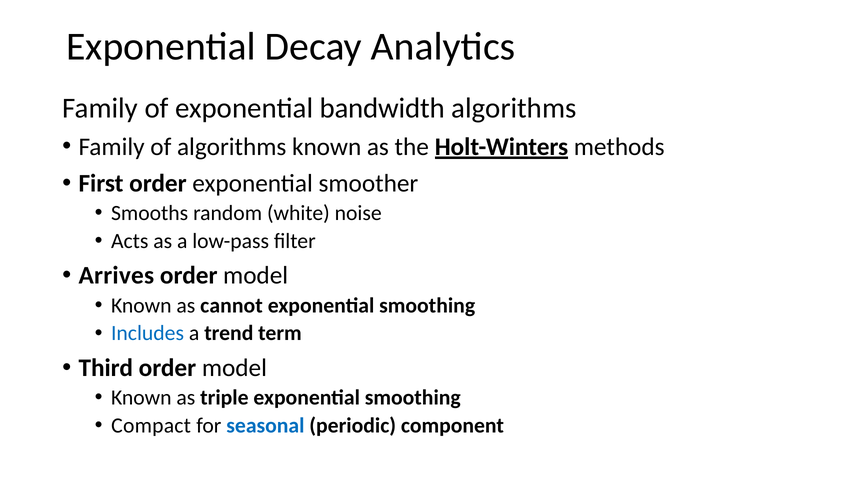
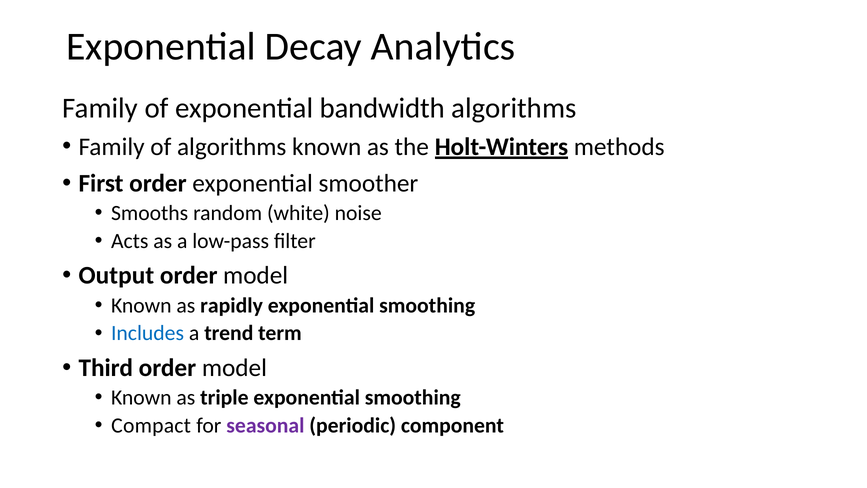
Arrives: Arrives -> Output (116, 275)
cannot: cannot -> rapidly (232, 305)
seasonal colour: blue -> purple (265, 425)
